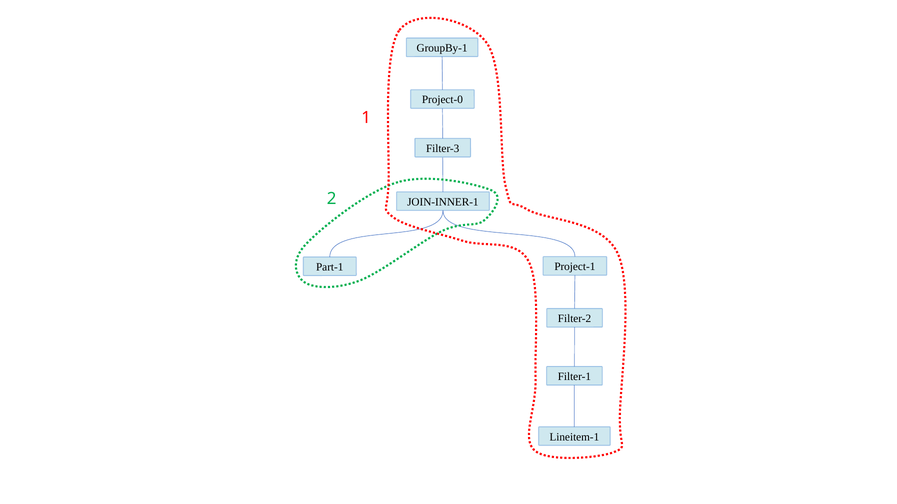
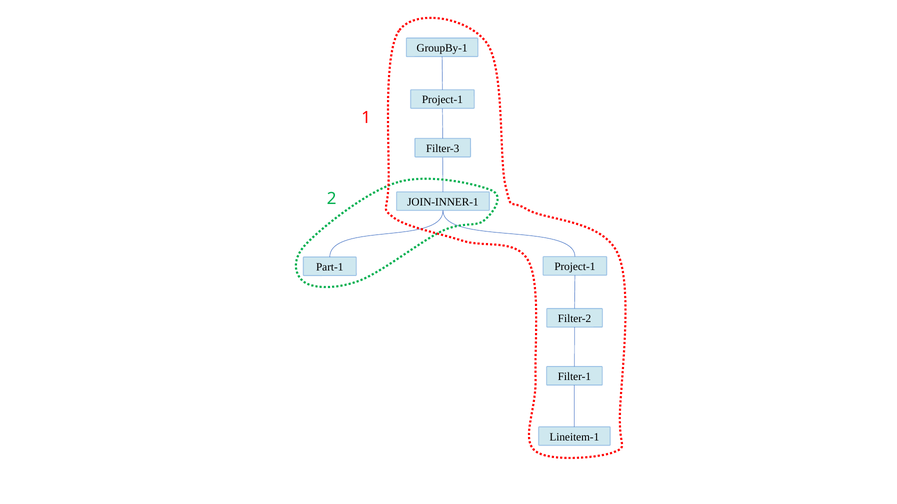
Project-0: Project-0 -> Project-1 (442, 100)
